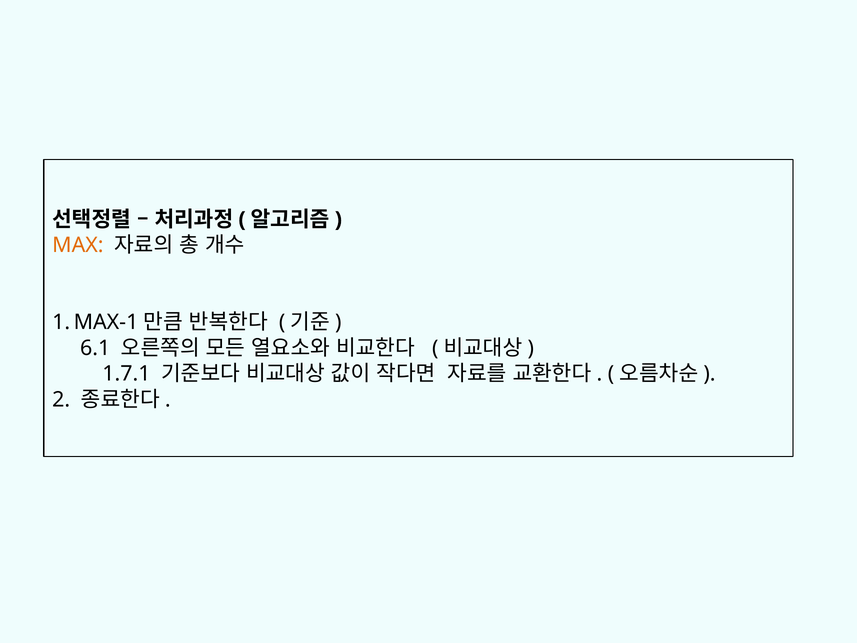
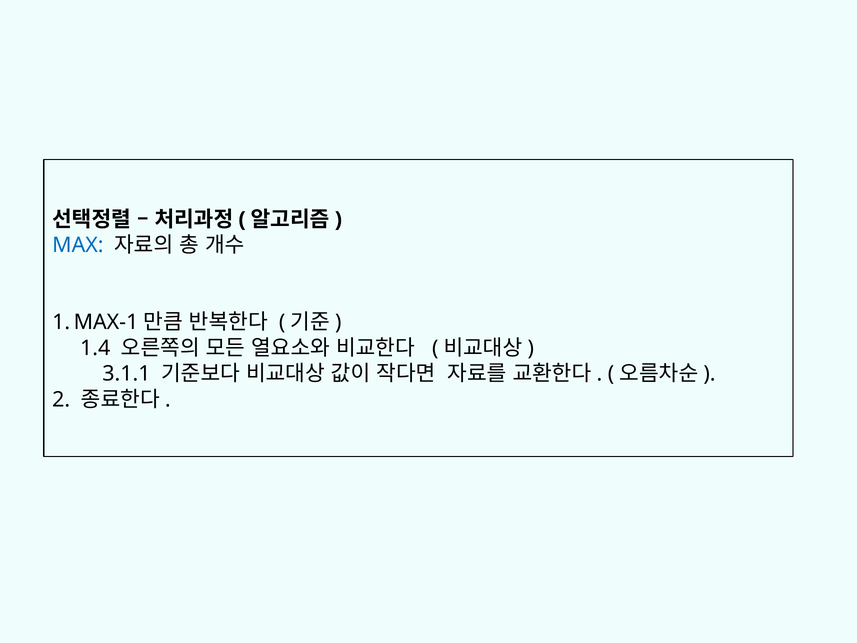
MAX colour: orange -> blue (78, 245)
6.1: 6.1 -> 1.4 (95, 348)
1.7.1: 1.7.1 -> 3.1.1 (126, 374)
